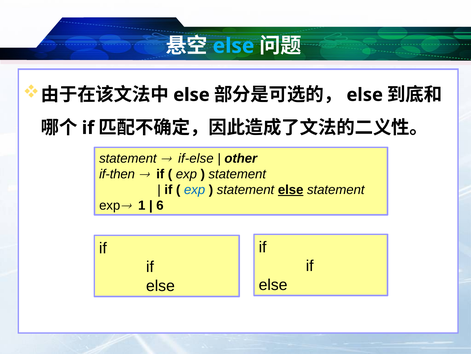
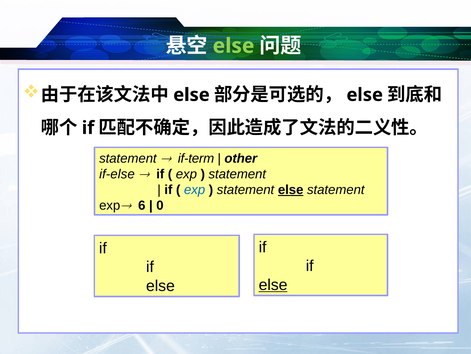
else colour: light blue -> light green (234, 46)
if-else: if-else -> if-term (196, 158)
if-then: if-then -> if-else (117, 174)
1: 1 -> 6 (142, 205)
6: 6 -> 0 (160, 205)
else underline: none -> present (273, 284)
